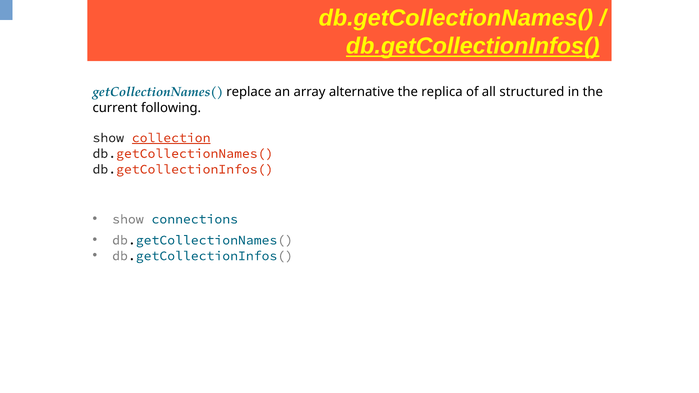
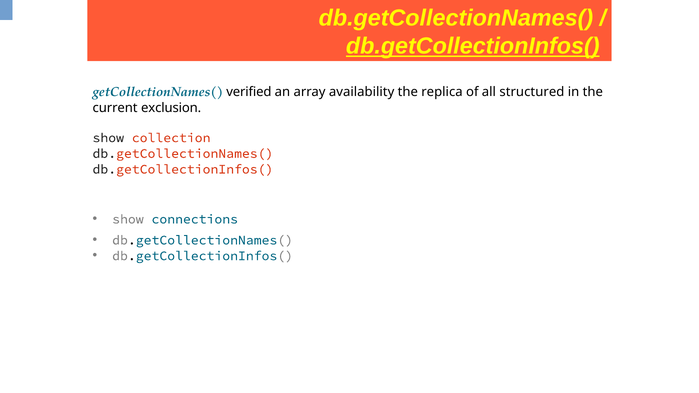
replace: replace -> verified (249, 92)
alternative: alternative -> availability (362, 92)
following: following -> exclusion (171, 108)
collection underline: present -> none (171, 138)
